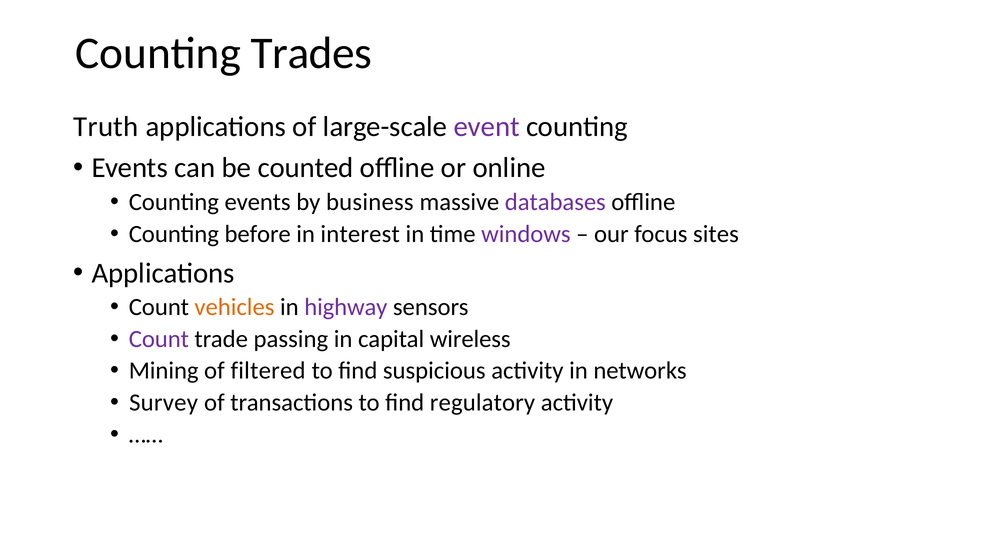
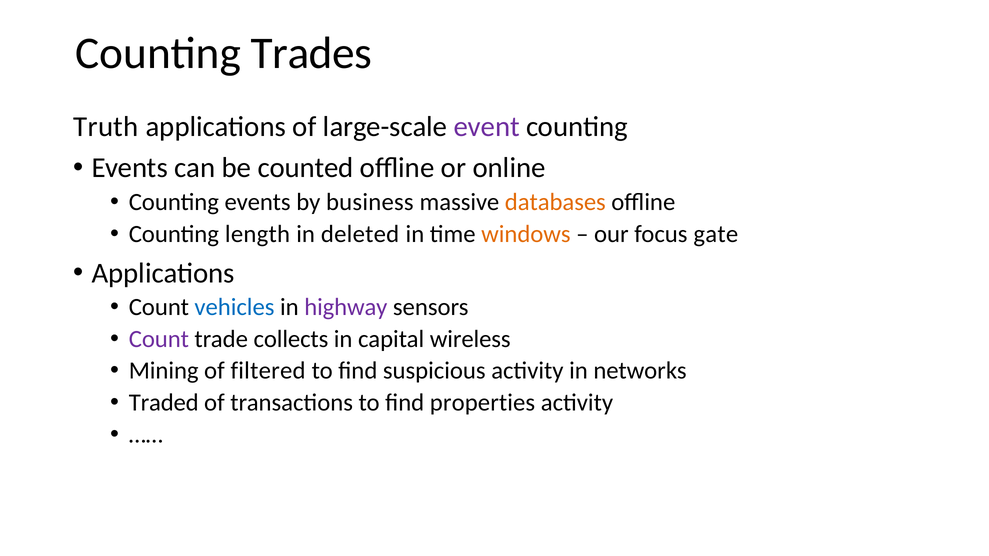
databases colour: purple -> orange (555, 202)
before: before -> length (258, 234)
interest: interest -> deleted (360, 234)
windows colour: purple -> orange (526, 234)
sites: sites -> gate (716, 234)
vehicles colour: orange -> blue (234, 307)
passing: passing -> collects (291, 339)
Survey: Survey -> Traded (164, 403)
regulatory: regulatory -> properties (483, 403)
